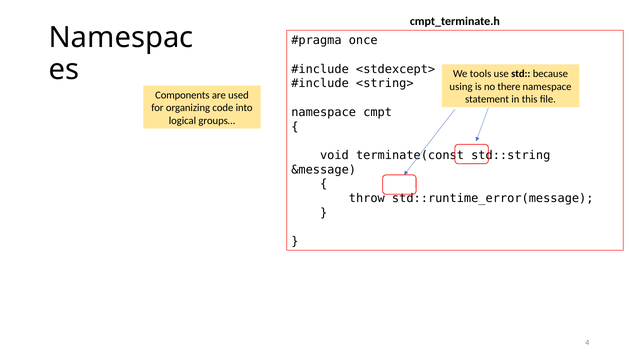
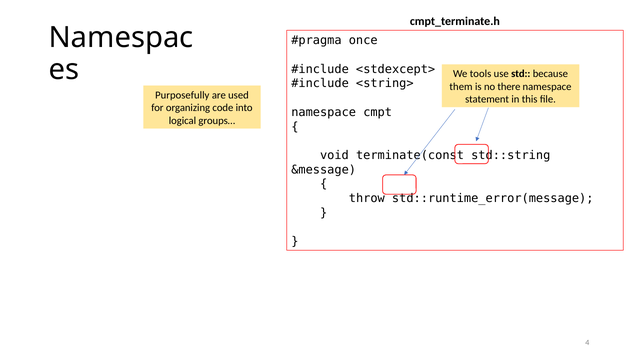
using: using -> them (461, 86)
Components: Components -> Purposefully (182, 95)
